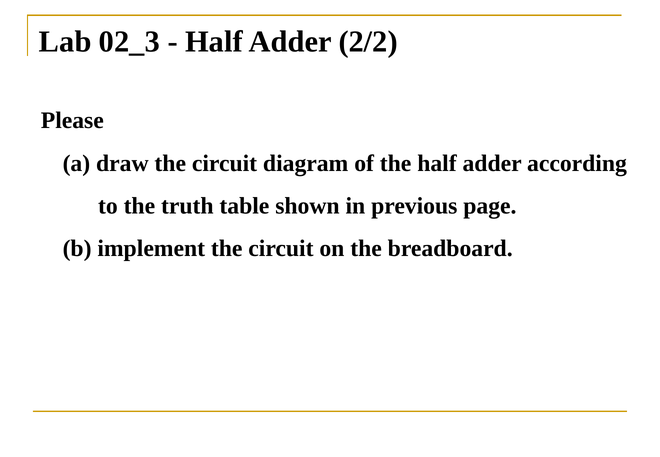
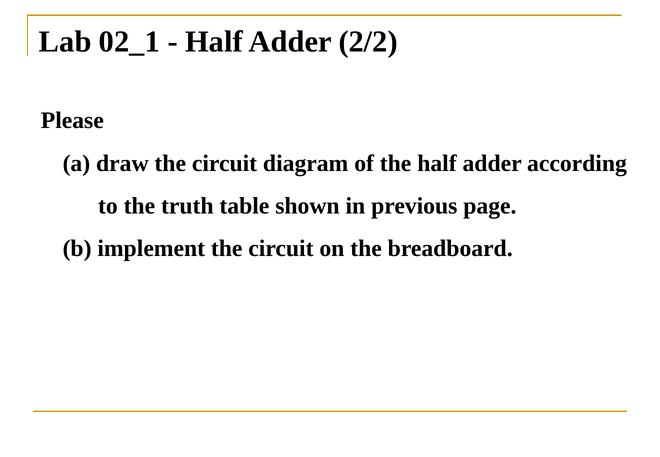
02_3: 02_3 -> 02_1 (129, 42)
